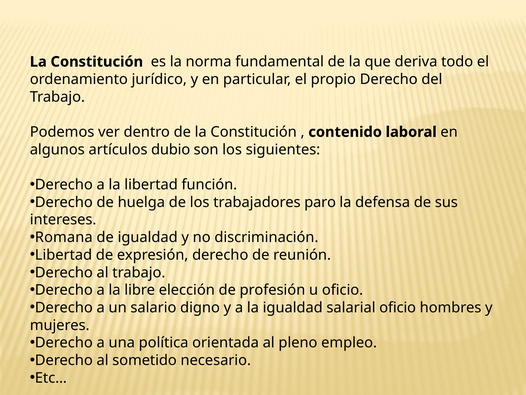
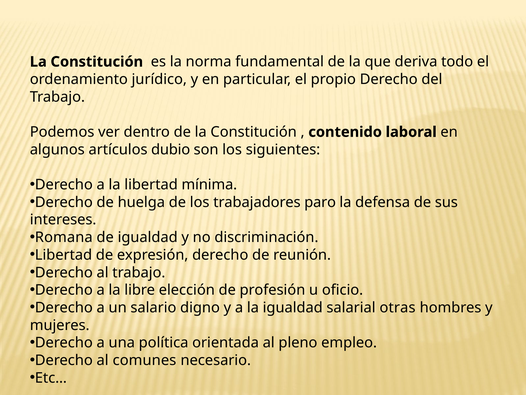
función: función -> mínima (209, 184)
salarial oficio: oficio -> otras (398, 307)
sometido: sometido -> comunes (144, 360)
